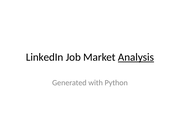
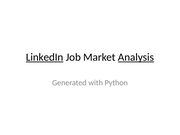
LinkedIn underline: none -> present (45, 57)
